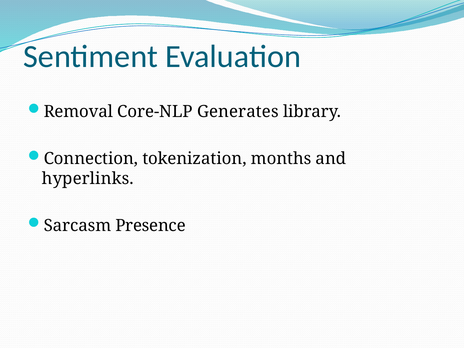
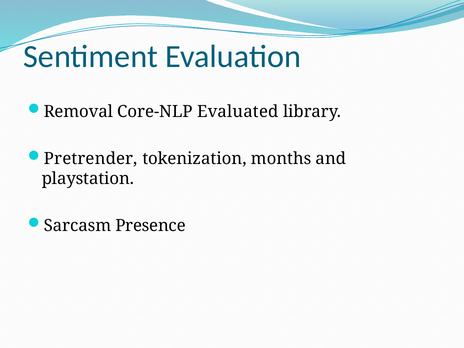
Generates: Generates -> Evaluated (238, 112)
Connection: Connection -> Pretrender (91, 159)
hyperlinks: hyperlinks -> playstation (88, 179)
